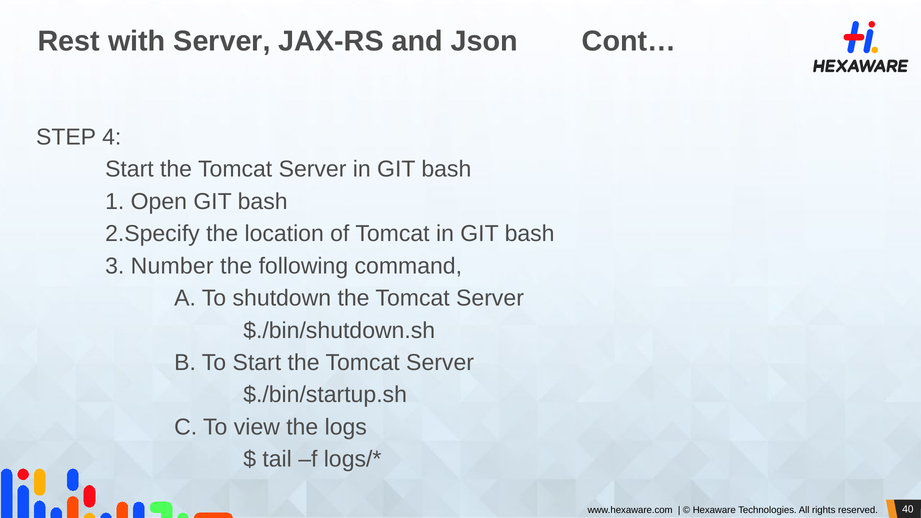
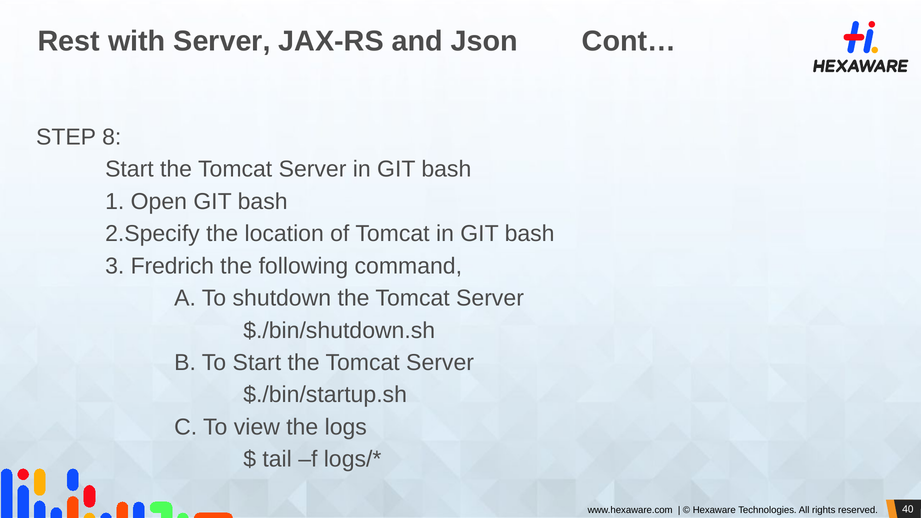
4: 4 -> 8 (112, 137)
Number: Number -> Fredrich (172, 266)
